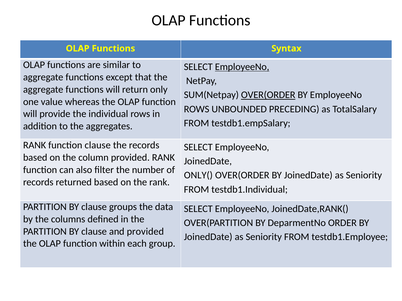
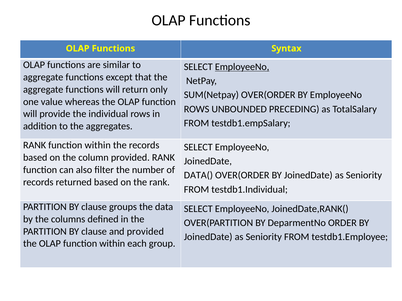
OVER(ORDER underline: present -> none (268, 95)
RANK function clause: clause -> within (98, 146)
ONLY(: ONLY( -> DATA( (198, 176)
